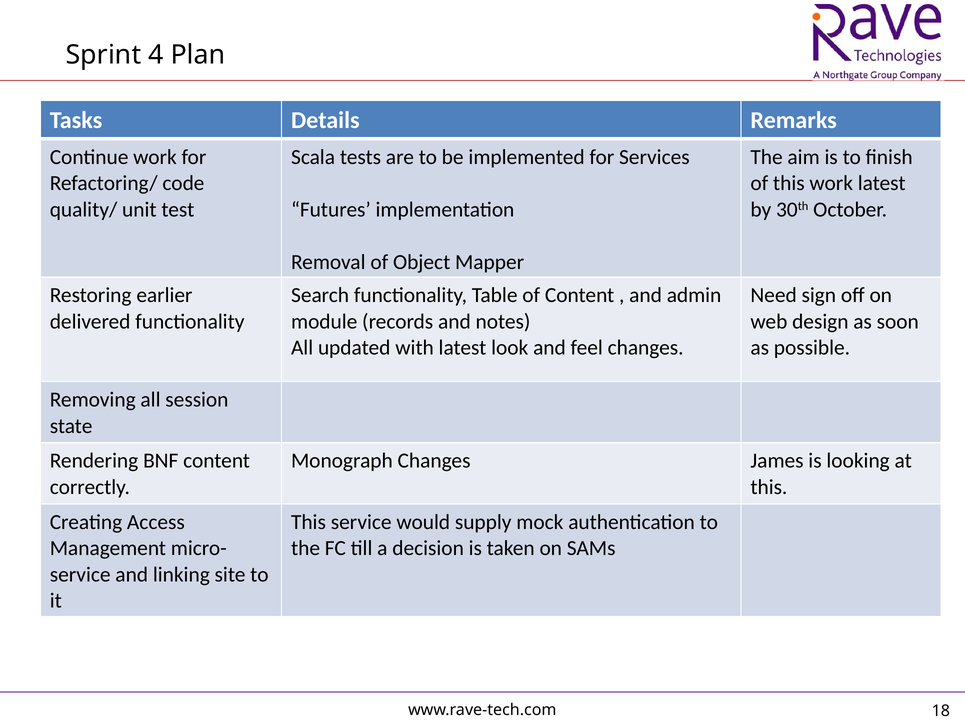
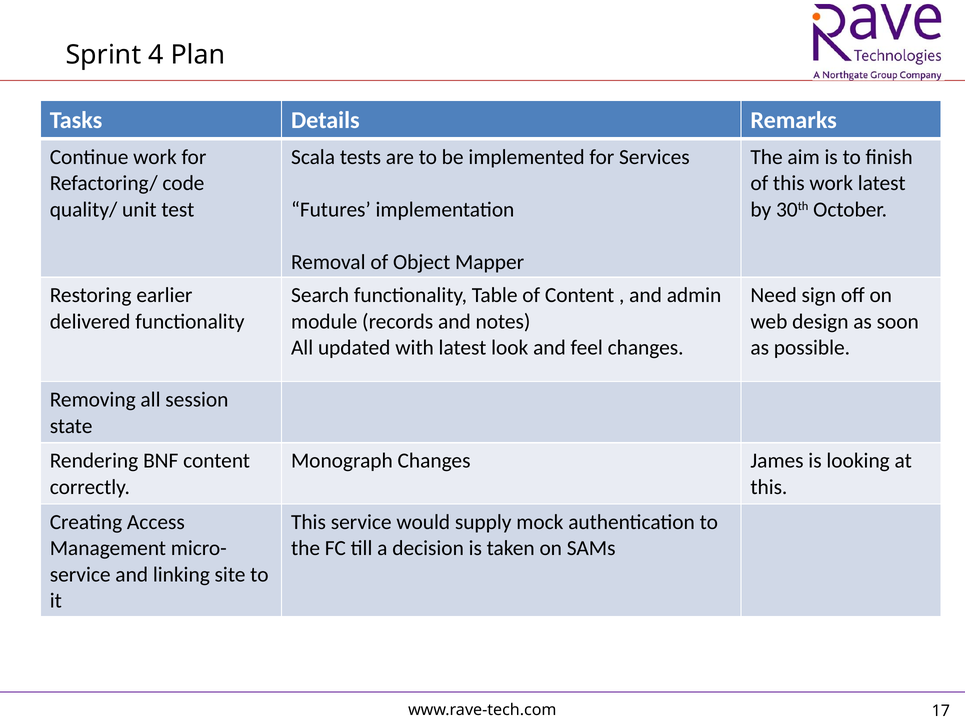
18: 18 -> 17 (941, 711)
